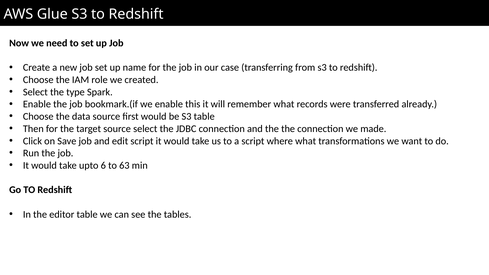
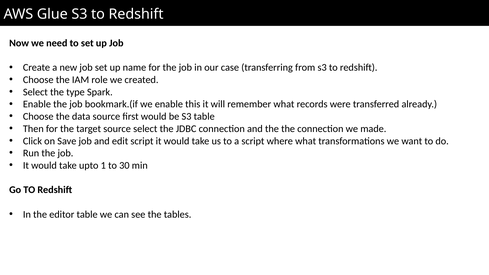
6: 6 -> 1 (103, 165)
63: 63 -> 30 (124, 165)
